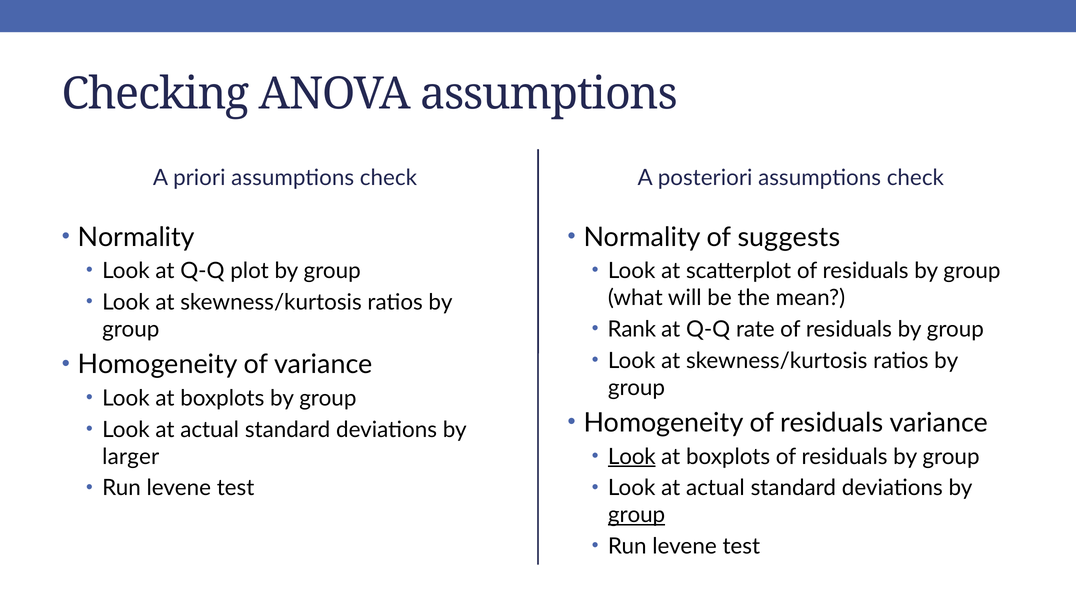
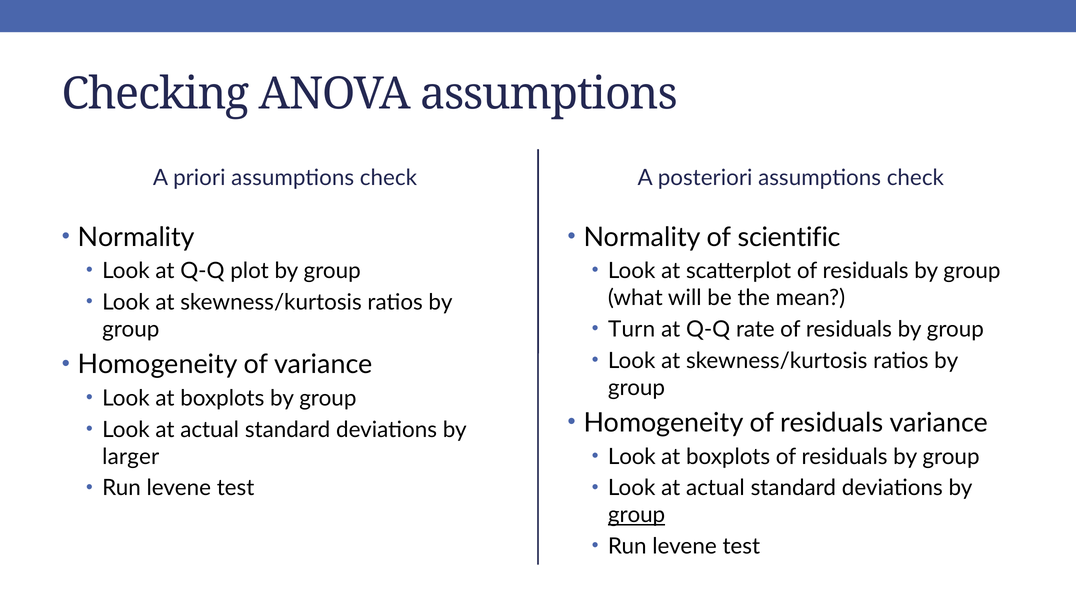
suggests: suggests -> scientific (789, 237)
Rank: Rank -> Turn (632, 329)
Look underline: present -> none (632, 457)
